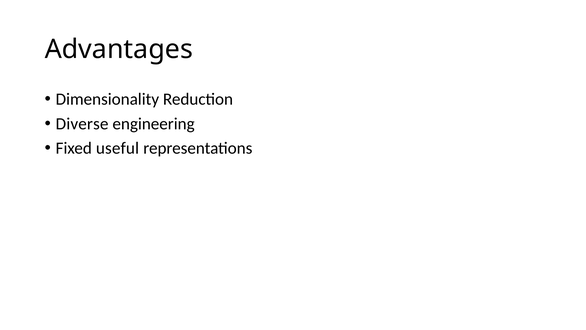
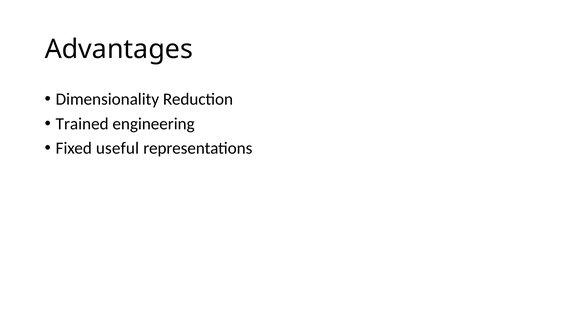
Diverse: Diverse -> Trained (82, 124)
